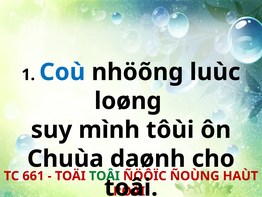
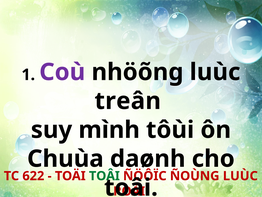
Coù colour: blue -> purple (62, 72)
loøng: loøng -> treân (128, 101)
661: 661 -> 622 (33, 176)
ÑOÙNG HAÙT: HAÙT -> LUÙC (240, 176)
